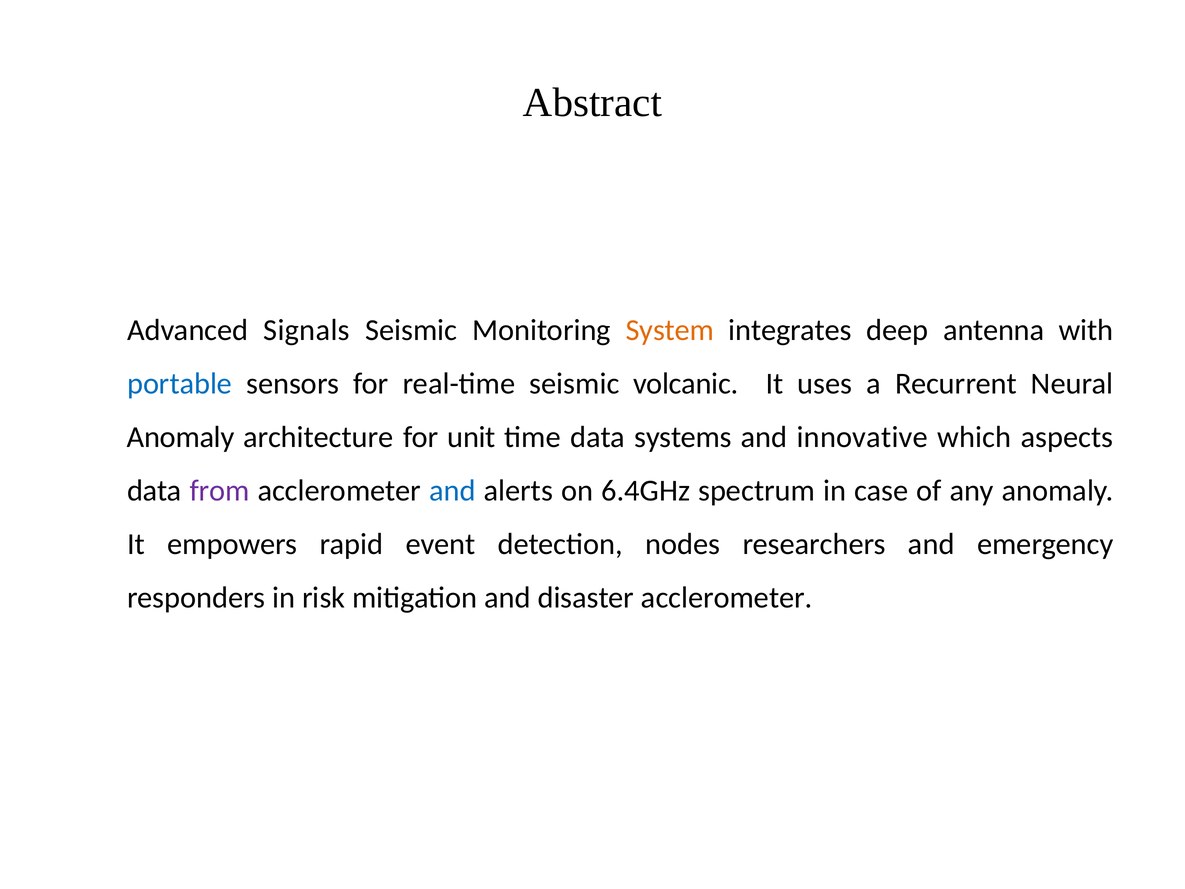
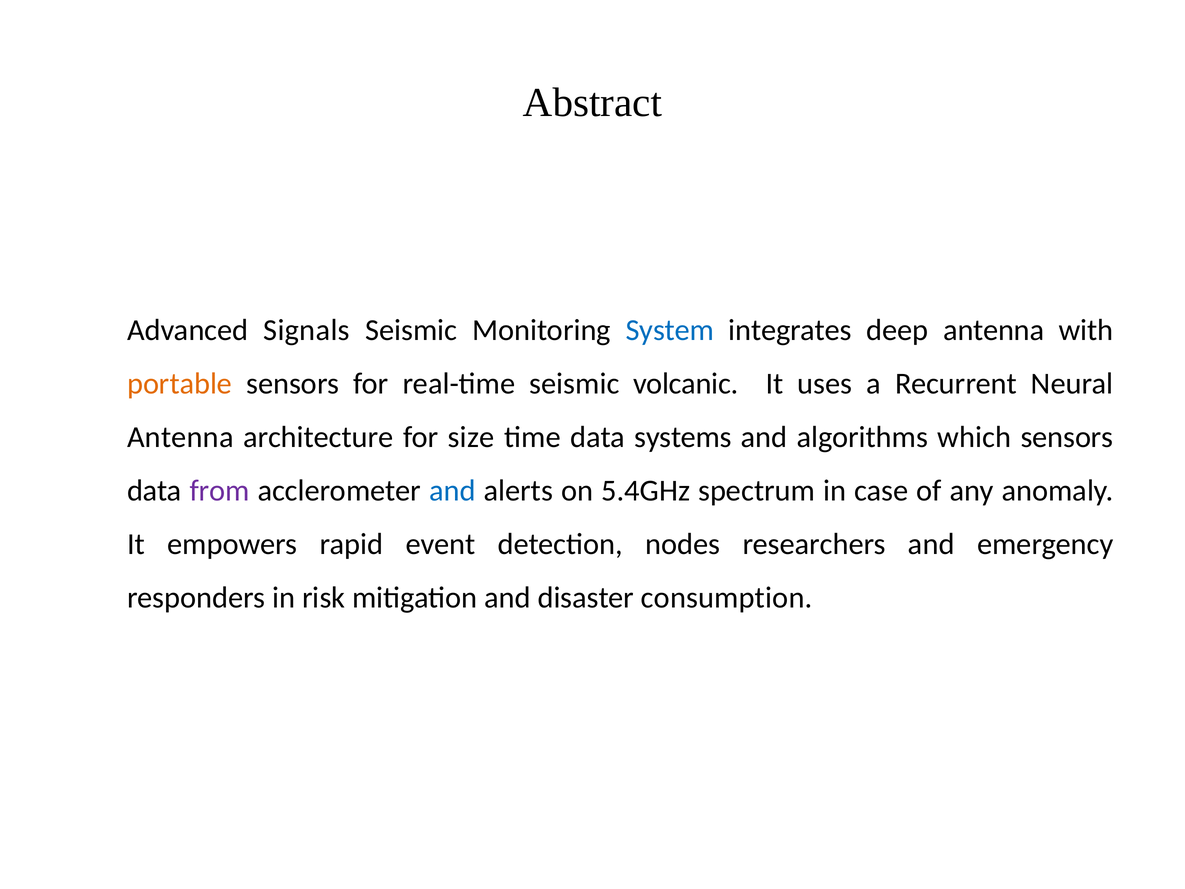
System colour: orange -> blue (670, 330)
portable colour: blue -> orange (180, 384)
Anomaly: Anomaly -> Antenna (180, 437)
unit: unit -> size (471, 437)
innovative: innovative -> algorithms (862, 437)
which aspects: aspects -> sensors (1067, 437)
6.4GHz: 6.4GHz -> 5.4GHz (646, 491)
disaster acclerometer: acclerometer -> consumption (727, 598)
